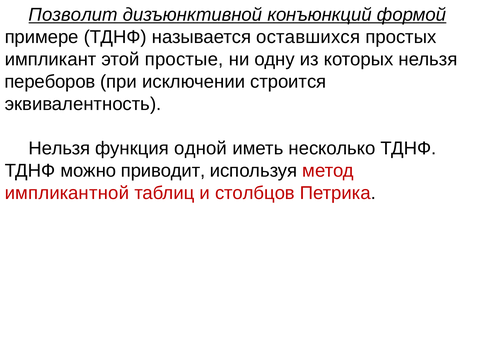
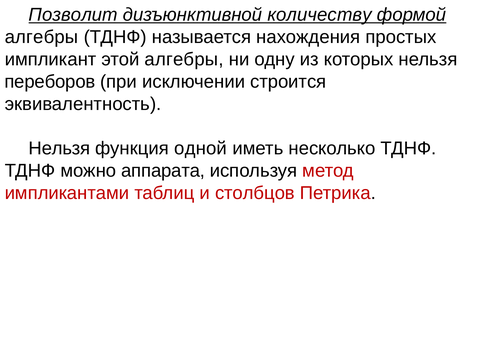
конъюнкций: конъюнкций -> количеству (319, 15)
примере: примере -> алгебры (42, 37)
оставшихся: оставшихся -> нахождения (308, 37)
этой простые: простые -> алгебры (184, 59)
приводит: приводит -> аппарата (163, 171)
импликантной: импликантной -> импликантами (67, 193)
